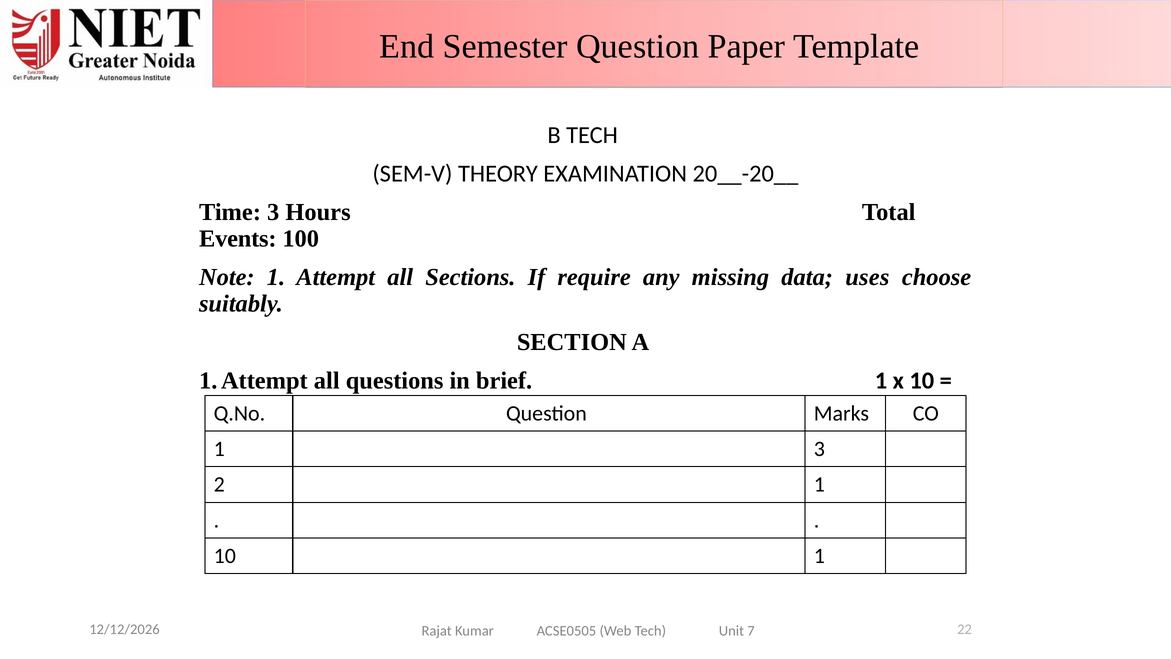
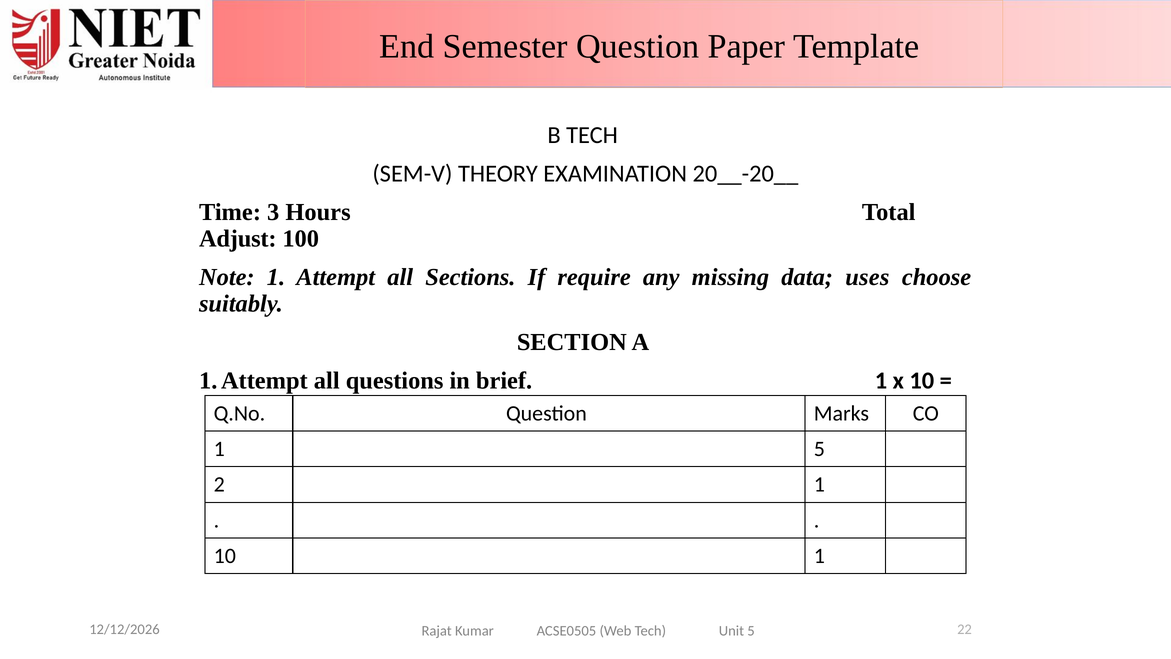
Events: Events -> Adjust (238, 239)
1 3: 3 -> 5 (819, 449)
Unit 7: 7 -> 5 (751, 630)
